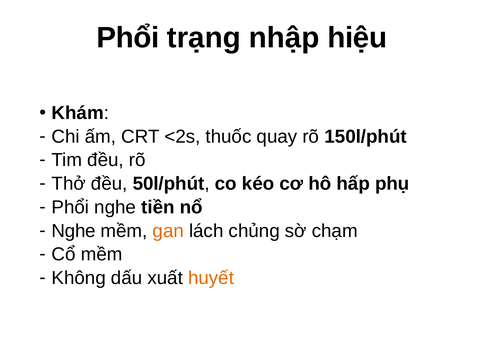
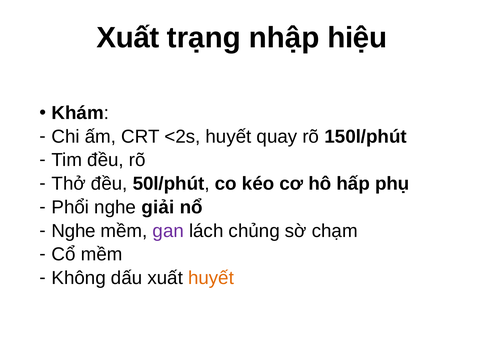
Phổi: Phổi -> Xuất (128, 38)
<2s thuốc: thuốc -> huyết (228, 137)
tiền: tiền -> giải (158, 207)
gan colour: orange -> purple (168, 231)
